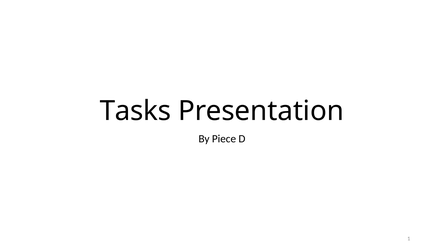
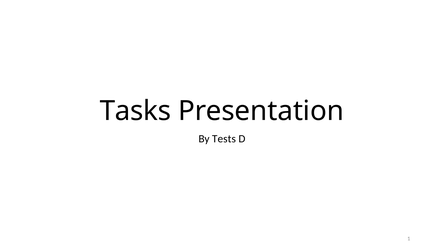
Piece: Piece -> Tests (224, 139)
